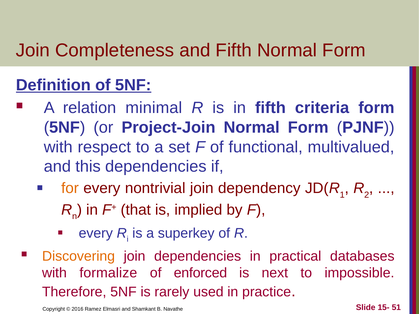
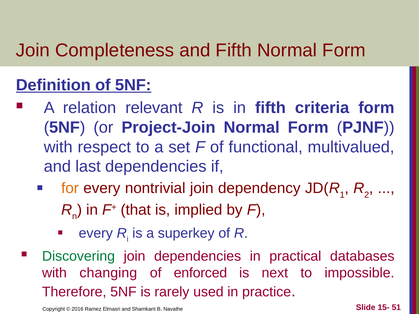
minimal: minimal -> relevant (154, 108)
this: this -> last (88, 167)
Discovering colour: orange -> green (79, 256)
formalize: formalize -> changing (108, 273)
